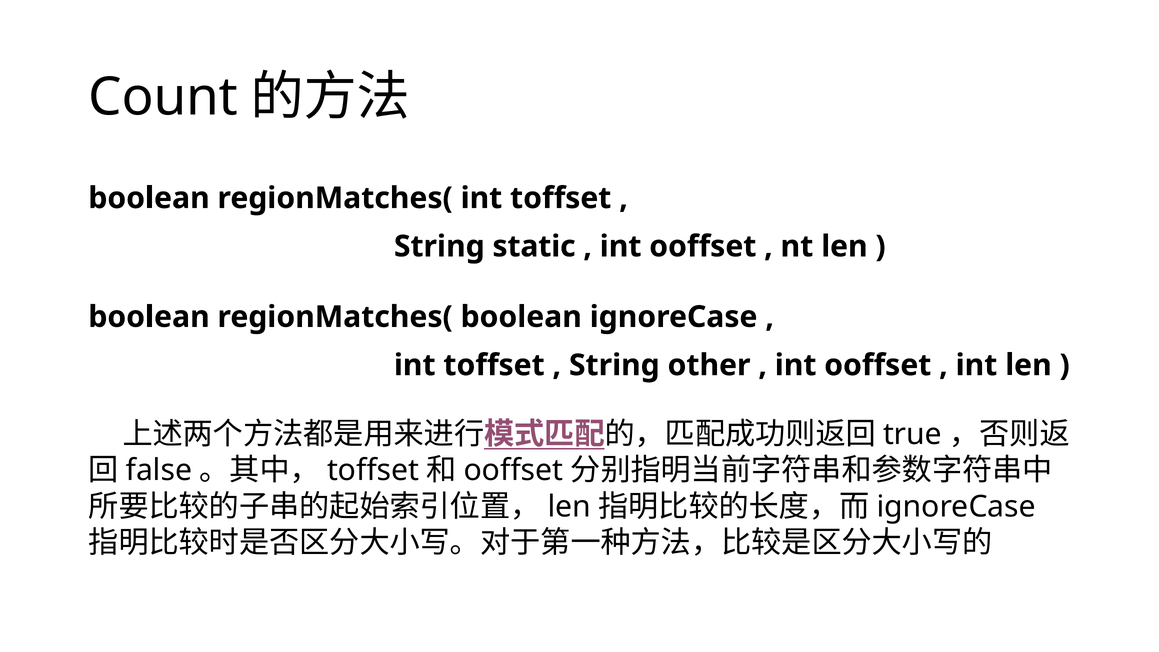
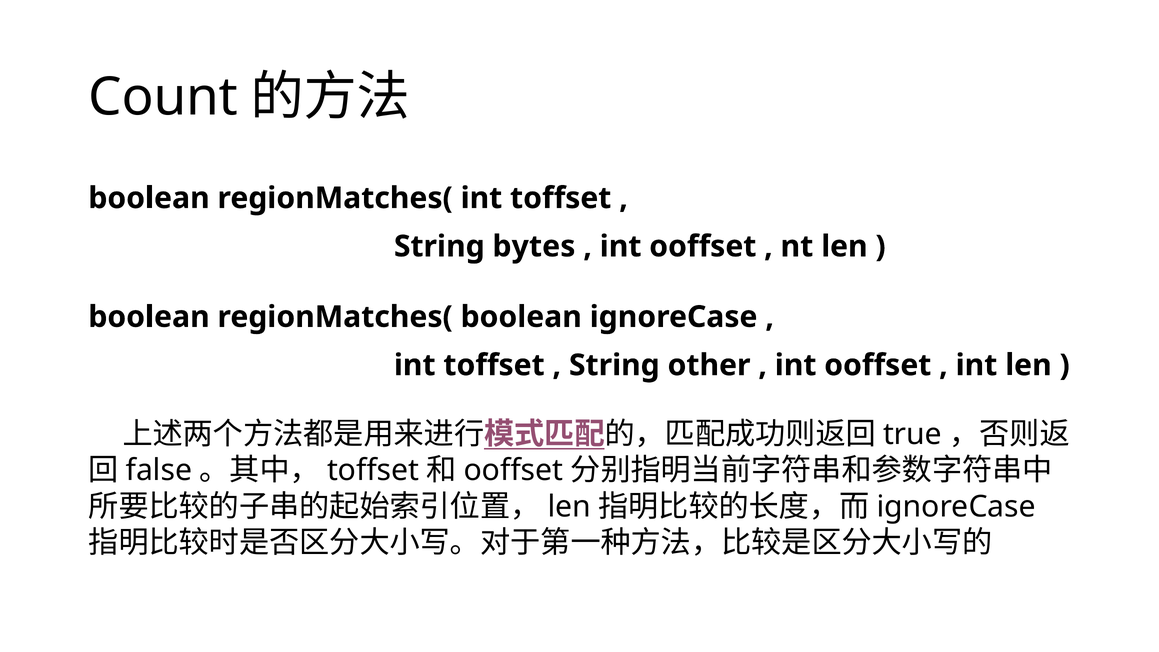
static: static -> bytes (534, 246)
